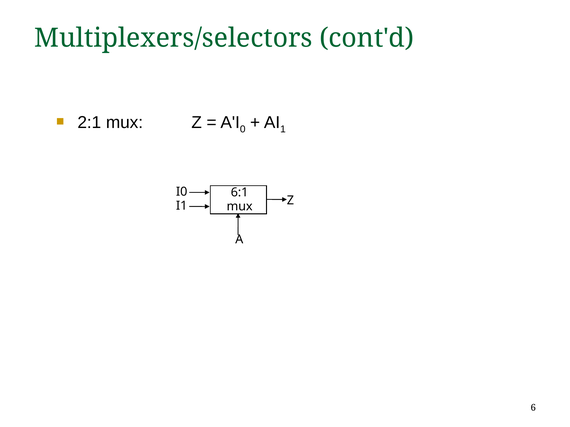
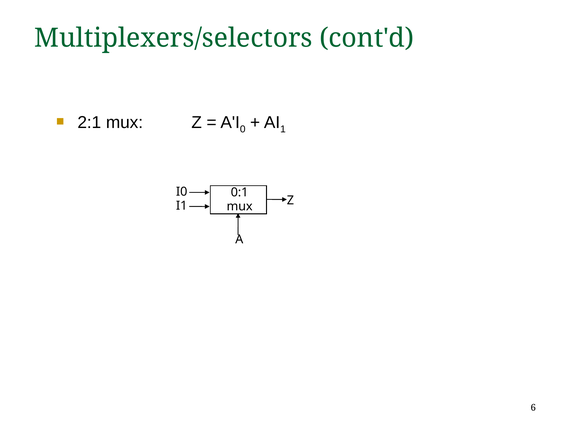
6:1: 6:1 -> 0:1 (240, 193)
